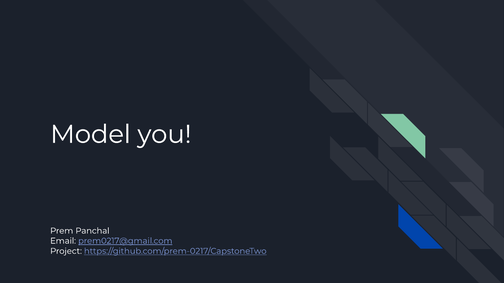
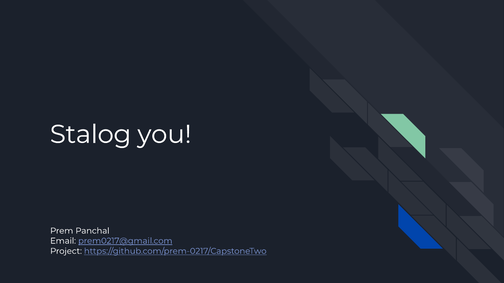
Model: Model -> Stalog (91, 135)
